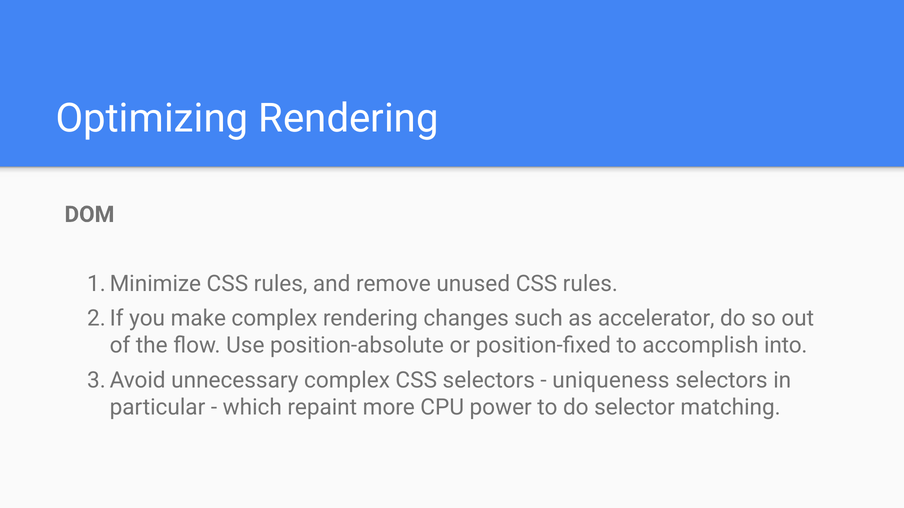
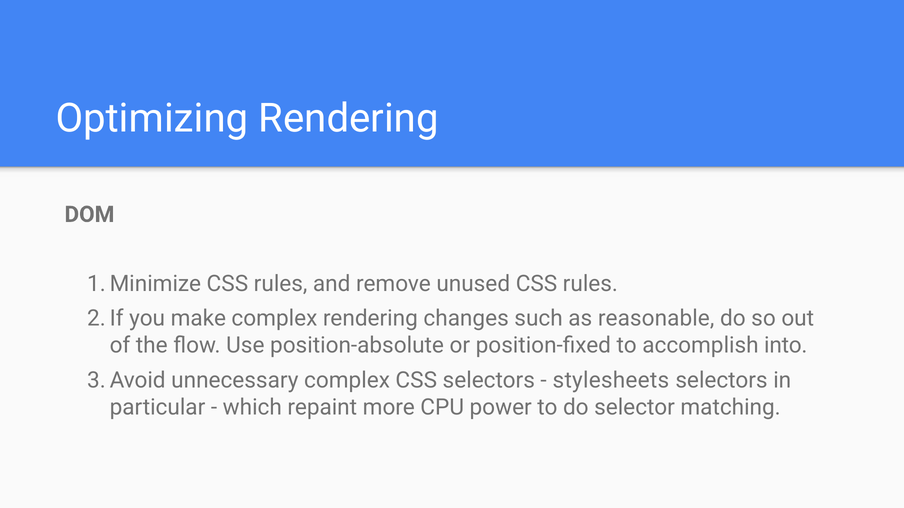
accelerator: accelerator -> reasonable (656, 319)
uniqueness: uniqueness -> stylesheets (611, 380)
